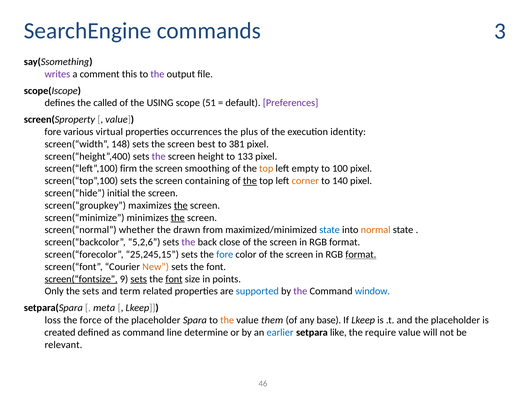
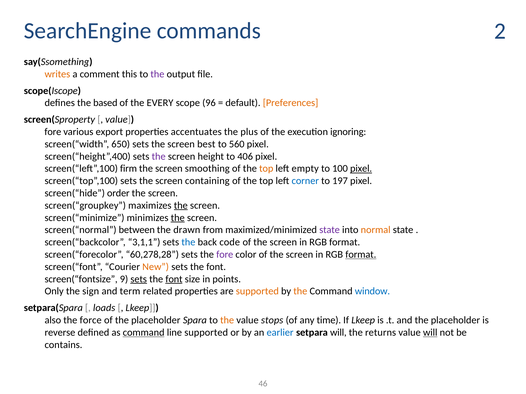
3: 3 -> 2 (500, 31)
writes colour: purple -> orange (57, 74)
called: called -> based (105, 103)
USING: USING -> EVERY (160, 103)
51: 51 -> 96 (209, 103)
Preferences colour: purple -> orange (291, 103)
virtual: virtual -> export (109, 132)
occurrences: occurrences -> accentuates (196, 132)
identity: identity -> ignoring (348, 132)
148: 148 -> 650 (121, 144)
381: 381 -> 560 (237, 144)
133: 133 -> 406 (245, 157)
pixel underline: none -> present (361, 169)
the underline: present -> none (250, 181)
corner colour: orange -> blue (305, 181)
140: 140 -> 197 (340, 181)
initial: initial -> order (118, 193)
whether: whether -> between (137, 230)
state colour: blue -> purple (330, 230)
5,2,6: 5,2,6 -> 3,1,1 (144, 242)
the colour: purple -> blue (188, 242)
close: close -> code (230, 242)
25,245,15: 25,245,15 -> 60,278,28 (152, 255)
fore colour: blue -> purple (225, 255)
screen(“fontsize underline: present -> none (81, 279)
the sets: sets -> sign (91, 292)
supported colour: blue -> orange (257, 292)
the colour: purple -> orange (300, 292)
meta: meta -> loads (104, 308)
loss: loss -> also (53, 321)
them: them -> stops (272, 321)
base: base -> time (329, 321)
created: created -> reverse (60, 333)
command underline: none -> present (144, 333)
line determine: determine -> supported (206, 333)
setpara like: like -> will (338, 333)
require: require -> returns (381, 333)
will underline: none -> present (430, 333)
relevant: relevant -> contains (63, 345)
